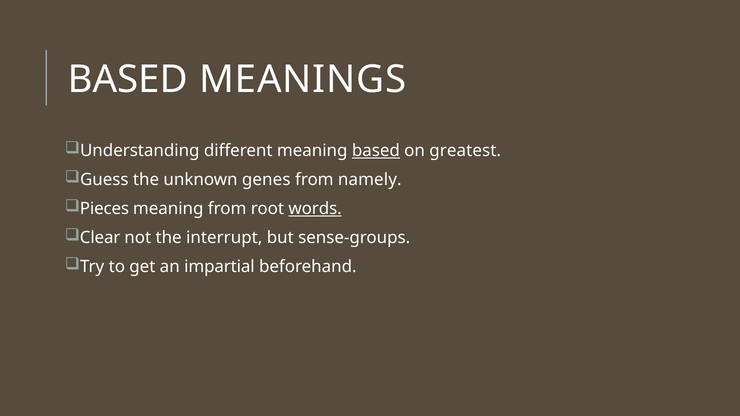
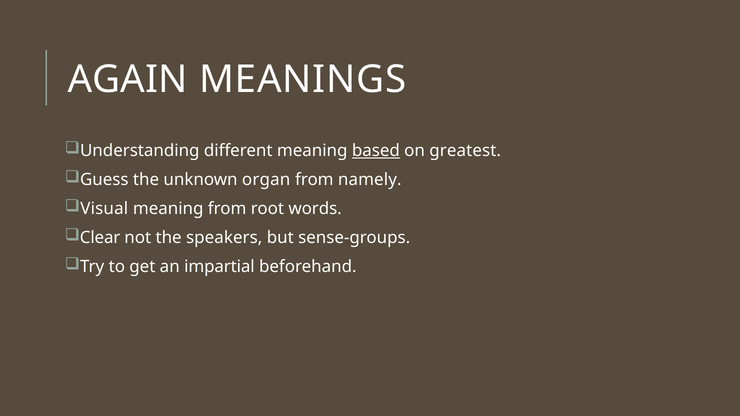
BASED: BASED -> AGAIN (128, 79)
genes: genes -> organ (266, 180)
Pieces: Pieces -> Visual (104, 209)
words underline: present -> none (315, 209)
interrupt: interrupt -> speakers (224, 238)
